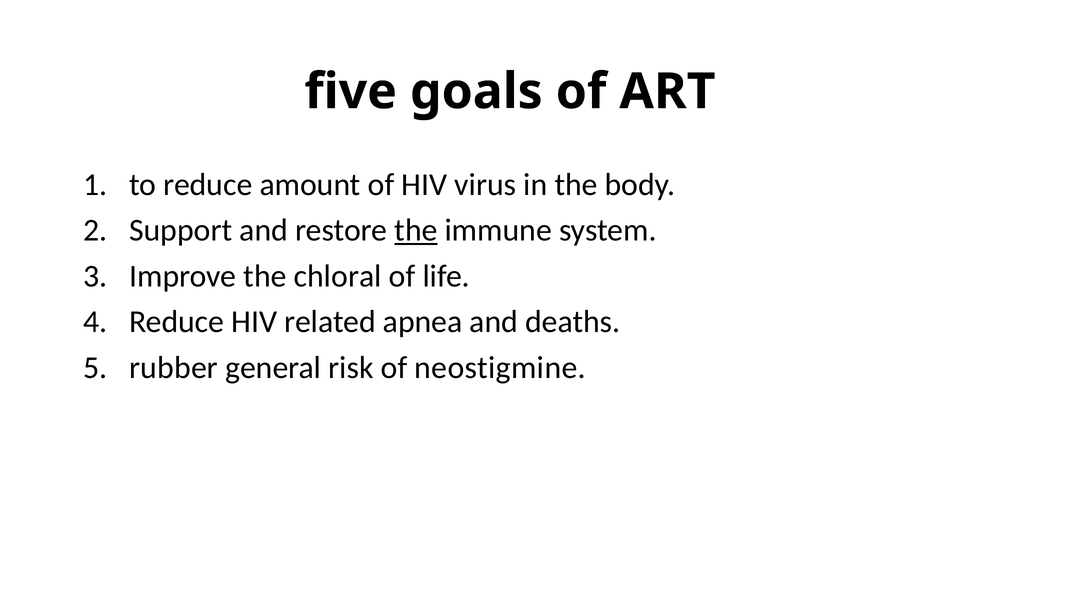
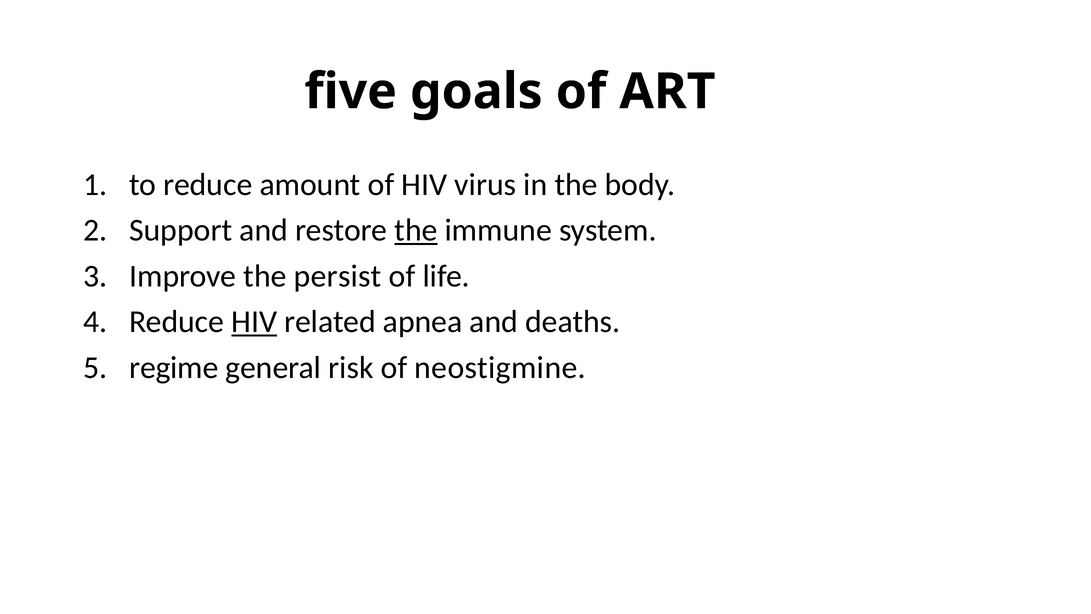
chloral: chloral -> persist (338, 276)
HIV underline: none -> present (254, 322)
rubber: rubber -> regime (174, 367)
